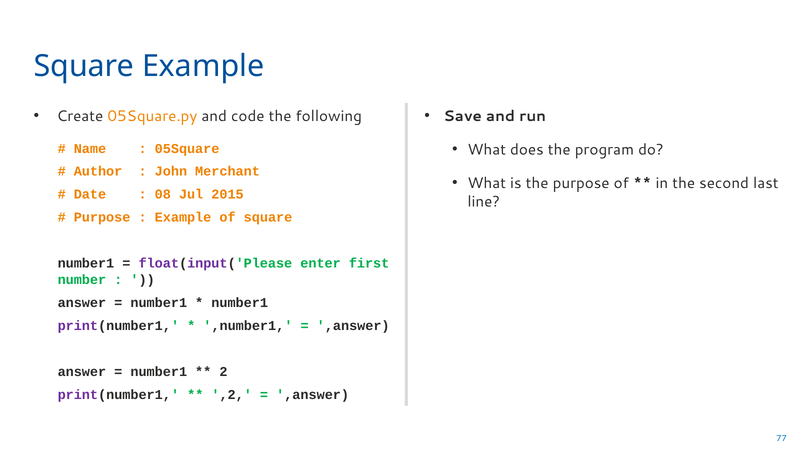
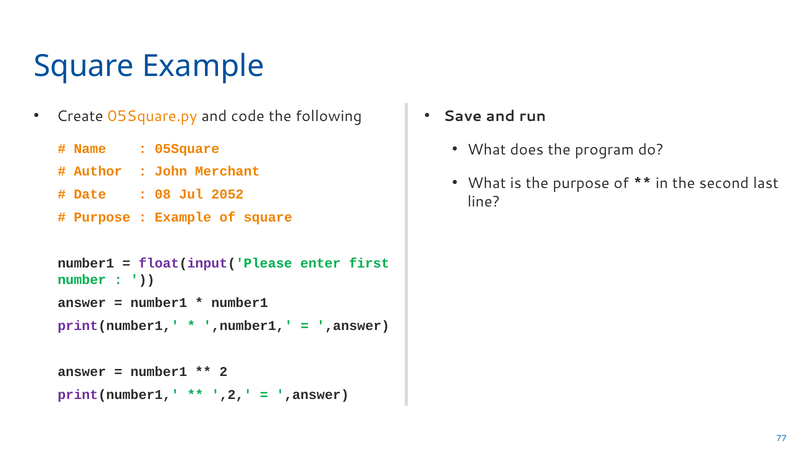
2015: 2015 -> 2052 (228, 194)
